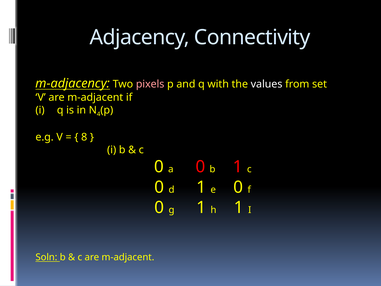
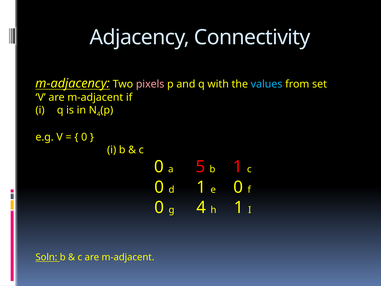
values colour: white -> light blue (267, 84)
8: 8 -> 0 (84, 137)
a 0: 0 -> 5 (200, 167)
g 1: 1 -> 4 (201, 207)
